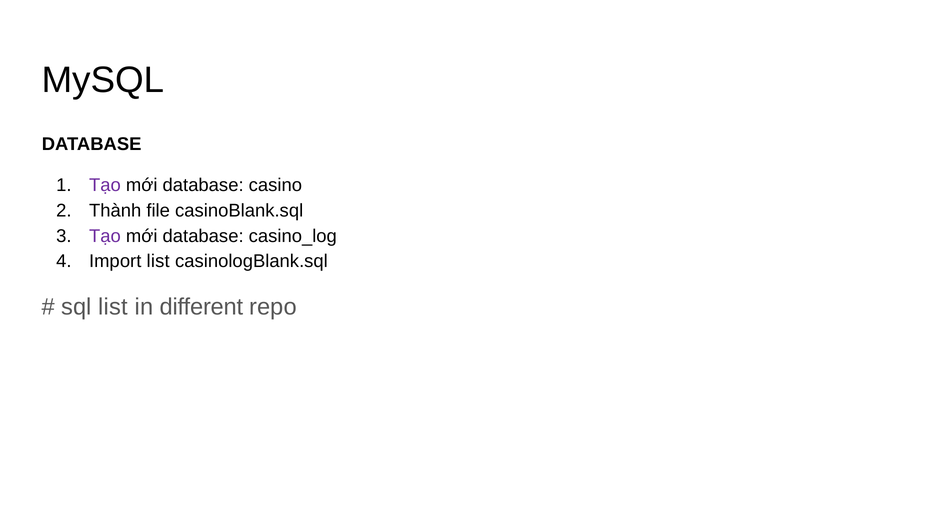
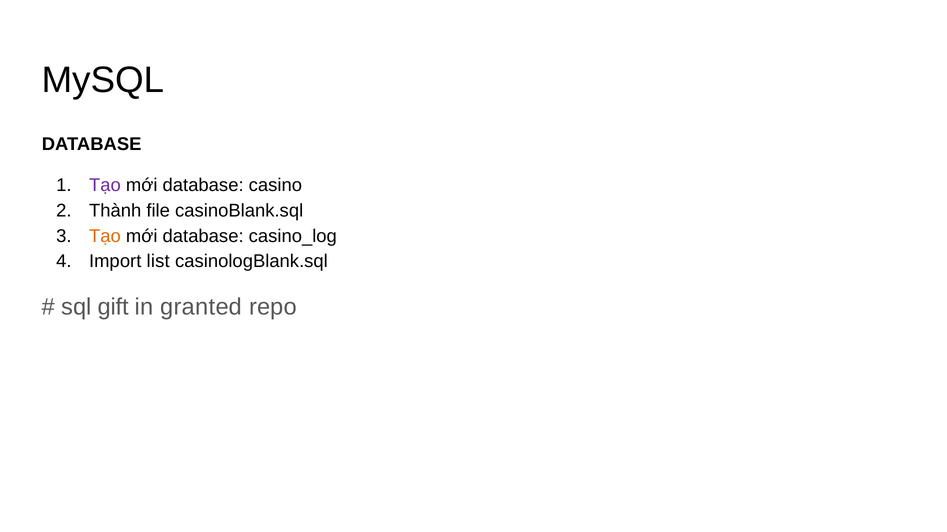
Tạo colour: purple -> orange (105, 236)
sql list: list -> gift (113, 307)
different: different -> granted (201, 307)
